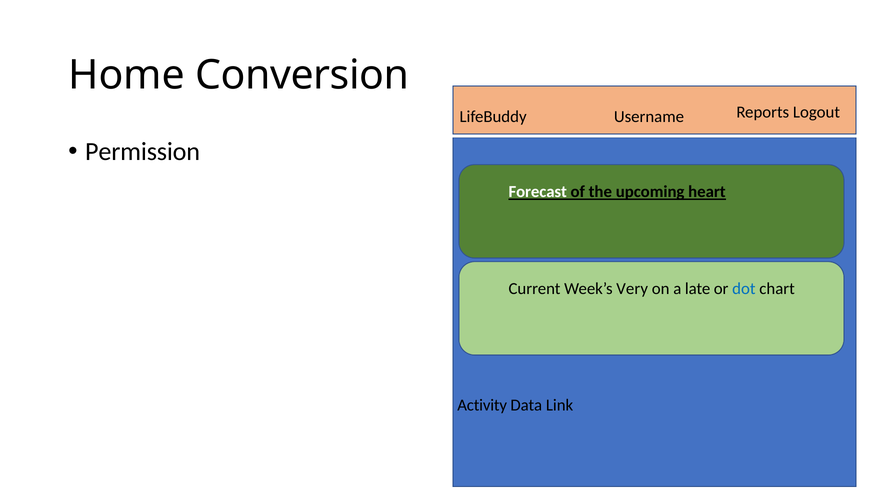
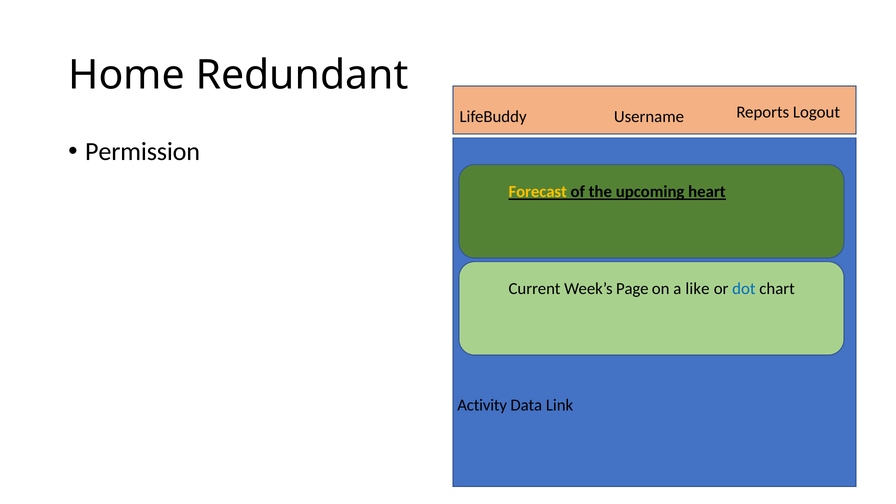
Conversion: Conversion -> Redundant (302, 75)
Forecast colour: white -> yellow (538, 192)
Very: Very -> Page (632, 289)
late: late -> like (697, 289)
